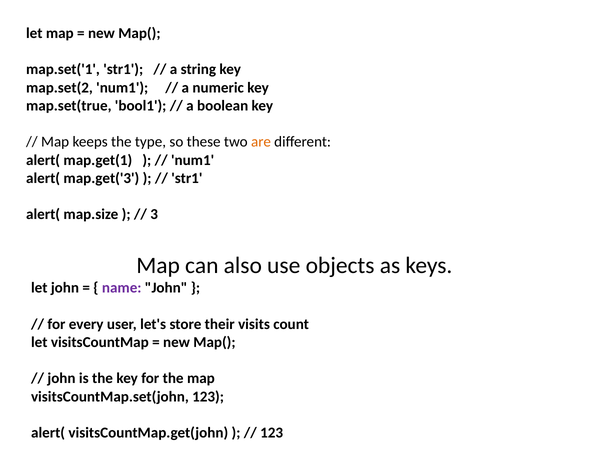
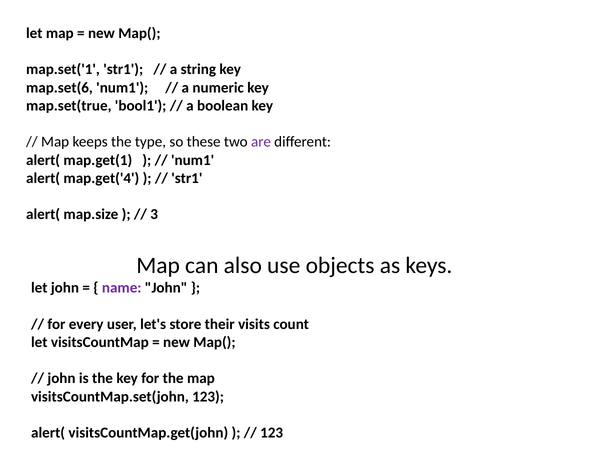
map.set(2: map.set(2 -> map.set(6 (59, 88)
are colour: orange -> purple (261, 142)
map.get('3: map.get('3 -> map.get('4 (101, 178)
